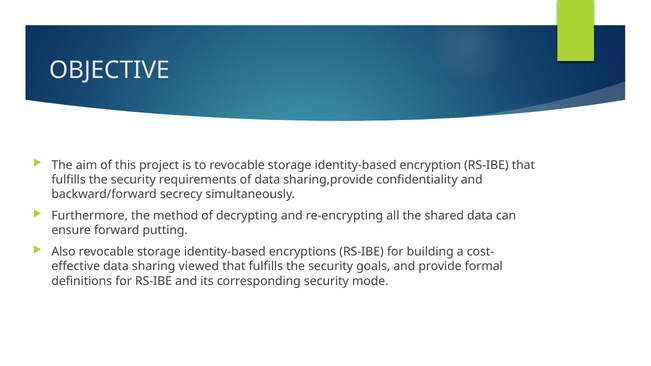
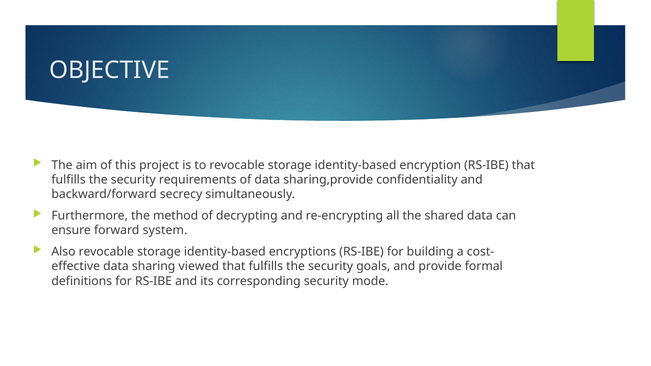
putting: putting -> system (165, 230)
